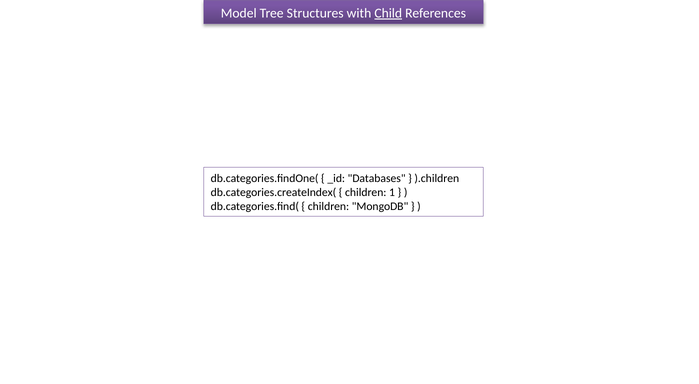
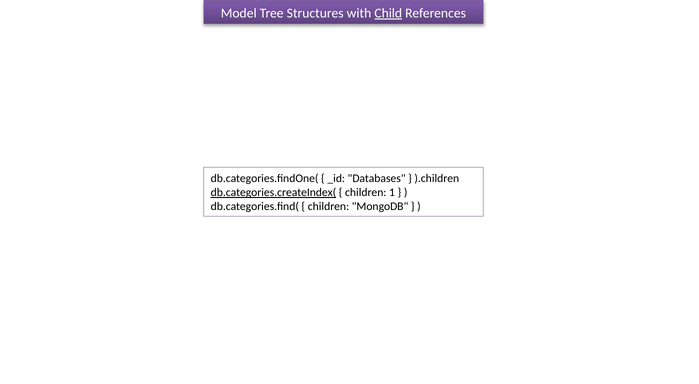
db.categories.createIndex( underline: none -> present (273, 193)
